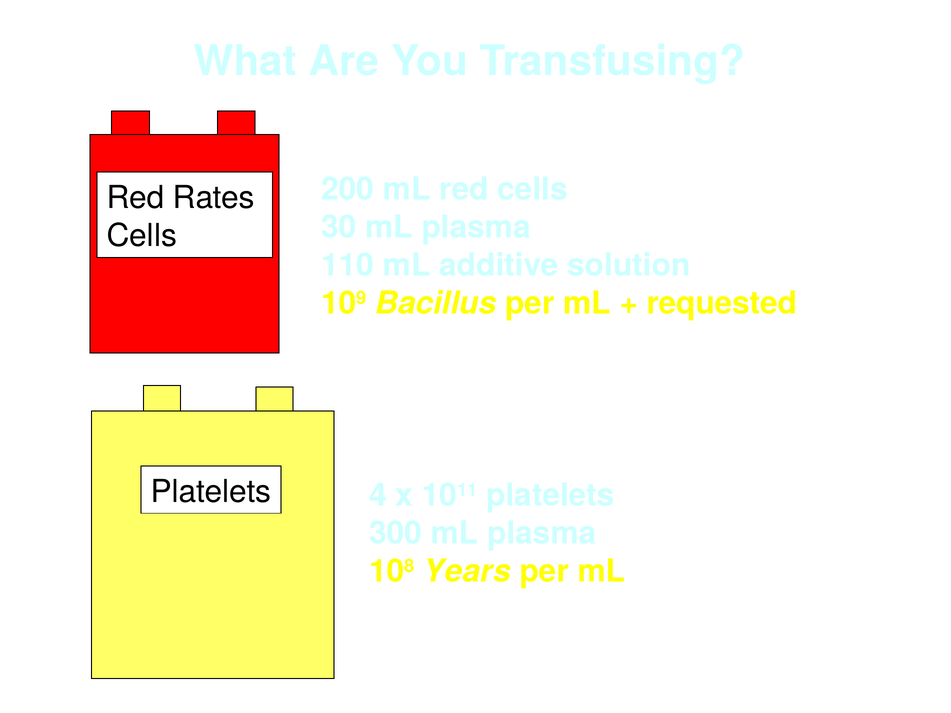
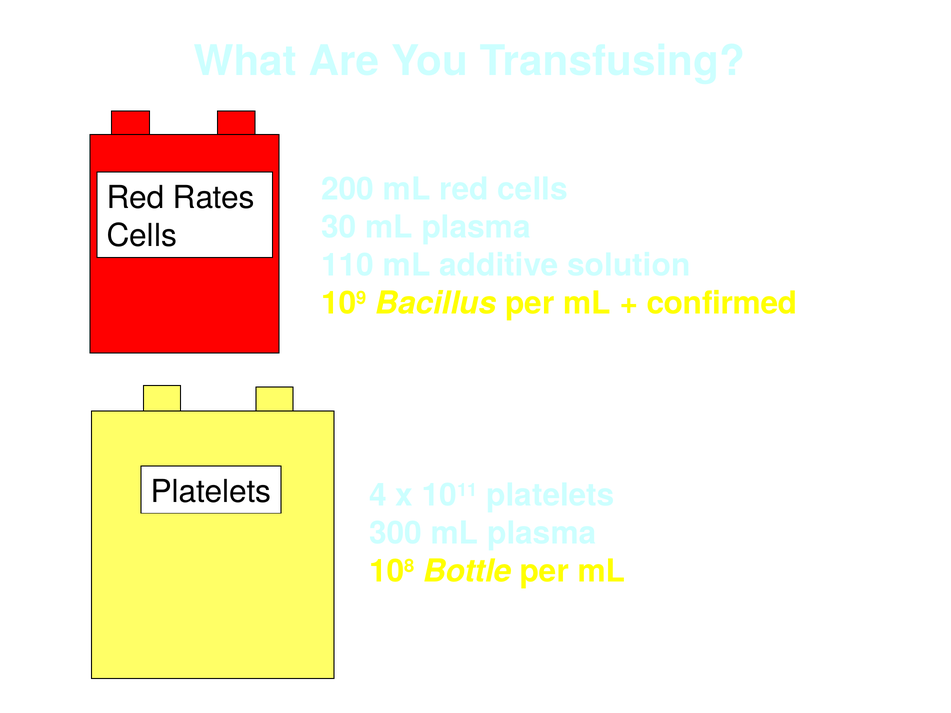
requested: requested -> confirmed (722, 303)
Years: Years -> Bottle (467, 572)
